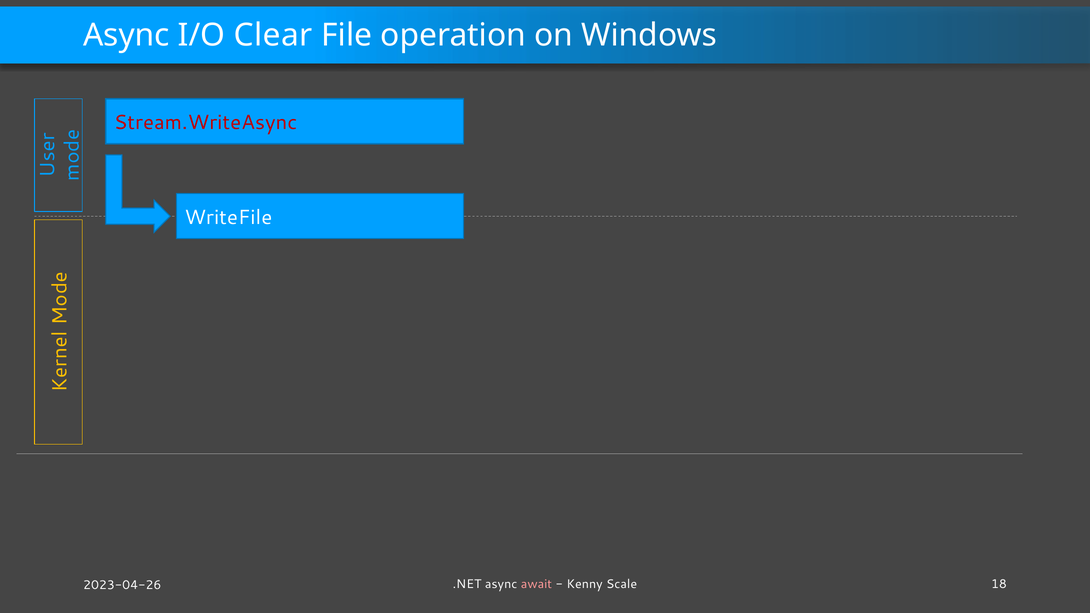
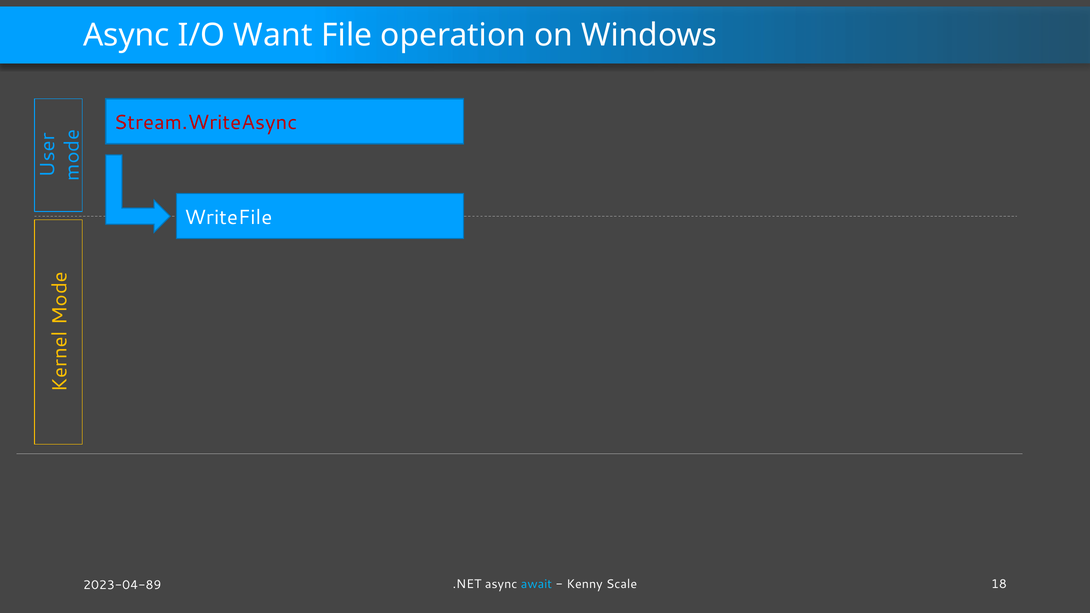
Clear: Clear -> Want (273, 35)
await colour: pink -> light blue (536, 584)
2023-04-26: 2023-04-26 -> 2023-04-89 (122, 585)
